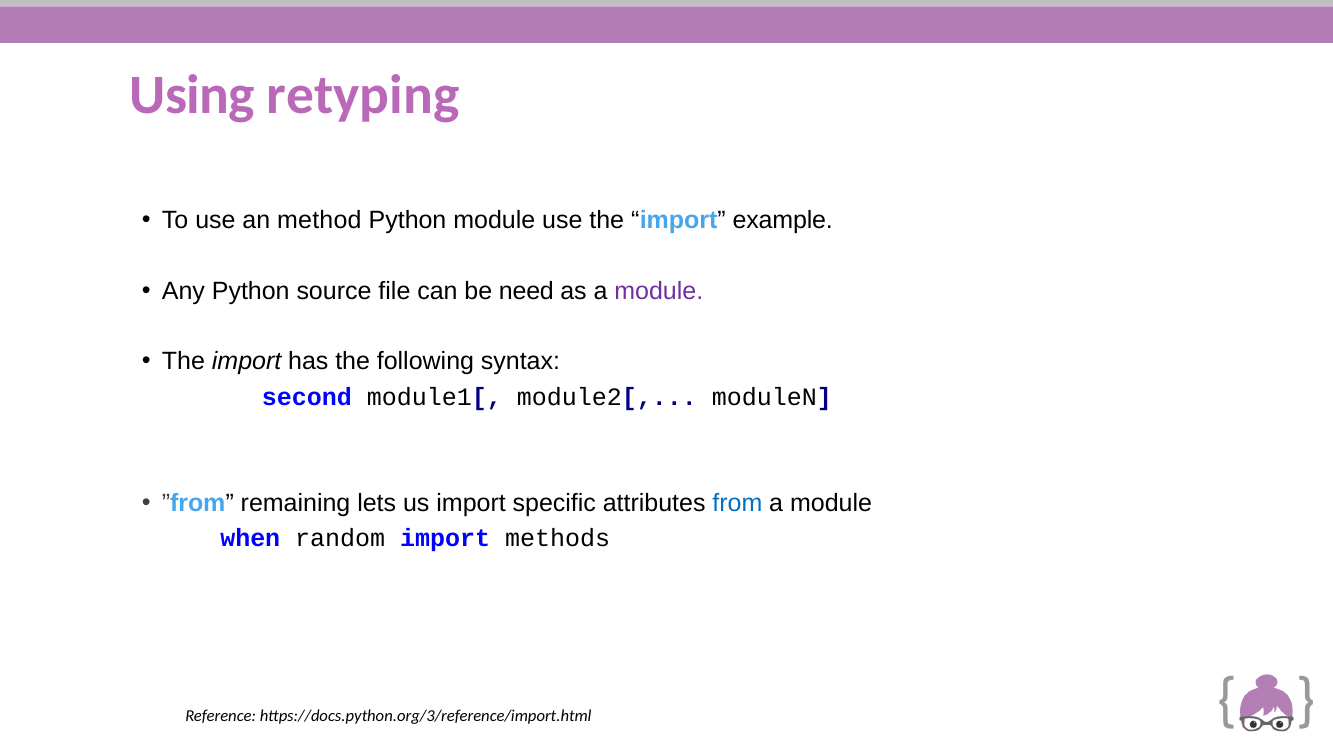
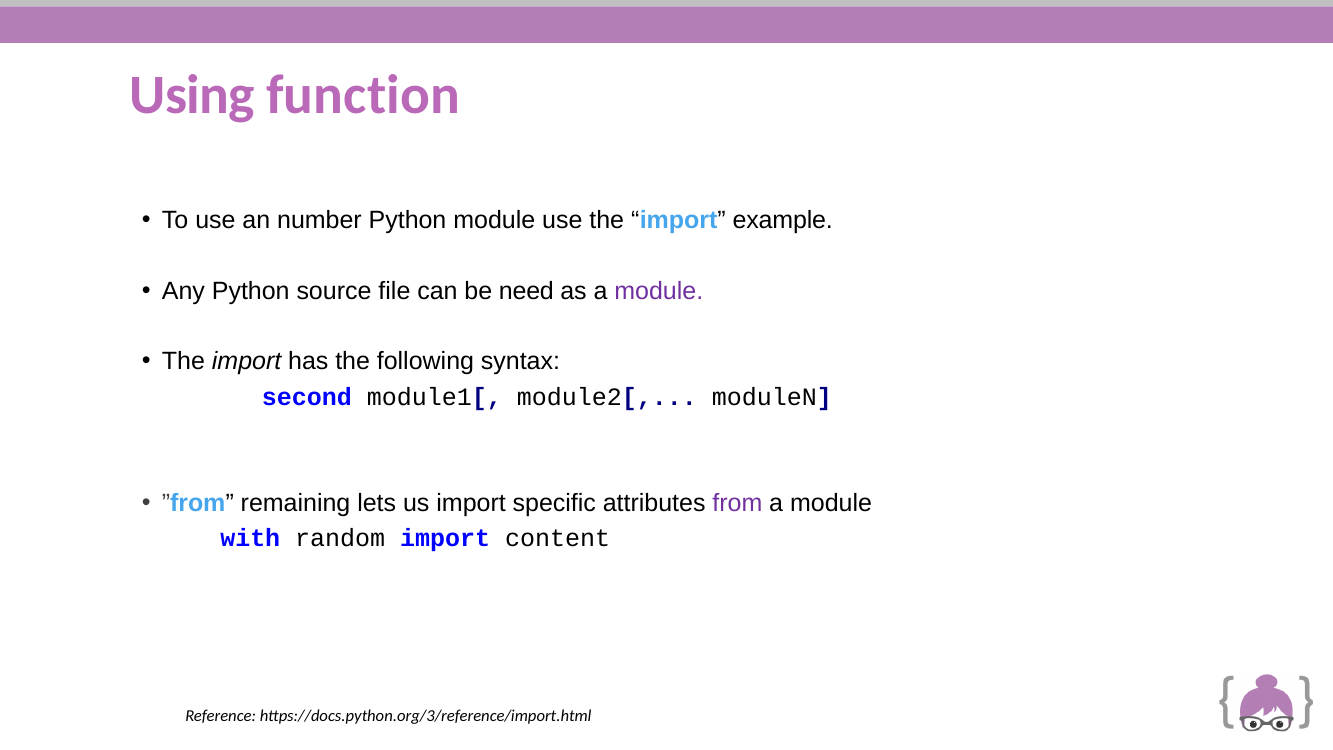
retyping: retyping -> function (363, 96)
method: method -> number (319, 220)
from colour: blue -> purple (737, 503)
when: when -> with (250, 538)
methods: methods -> content (558, 538)
